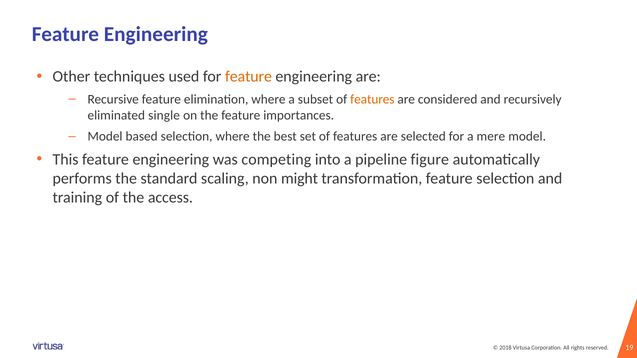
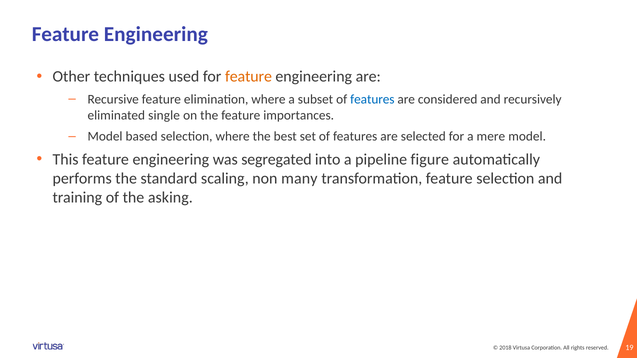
features colour: orange -> blue (372, 99)
competing: competing -> segregated (276, 160)
might: might -> many (299, 179)
access: access -> asking (170, 198)
